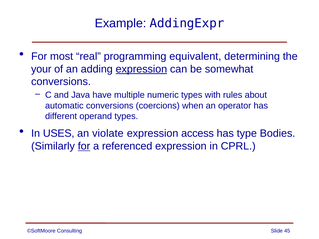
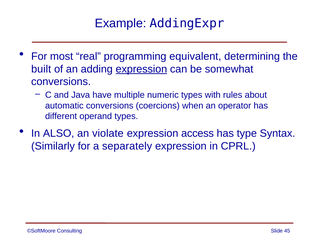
your: your -> built (41, 69)
USES: USES -> ALSO (59, 134)
Bodies: Bodies -> Syntax (278, 134)
for underline: present -> none (84, 146)
referenced: referenced -> separately (127, 146)
